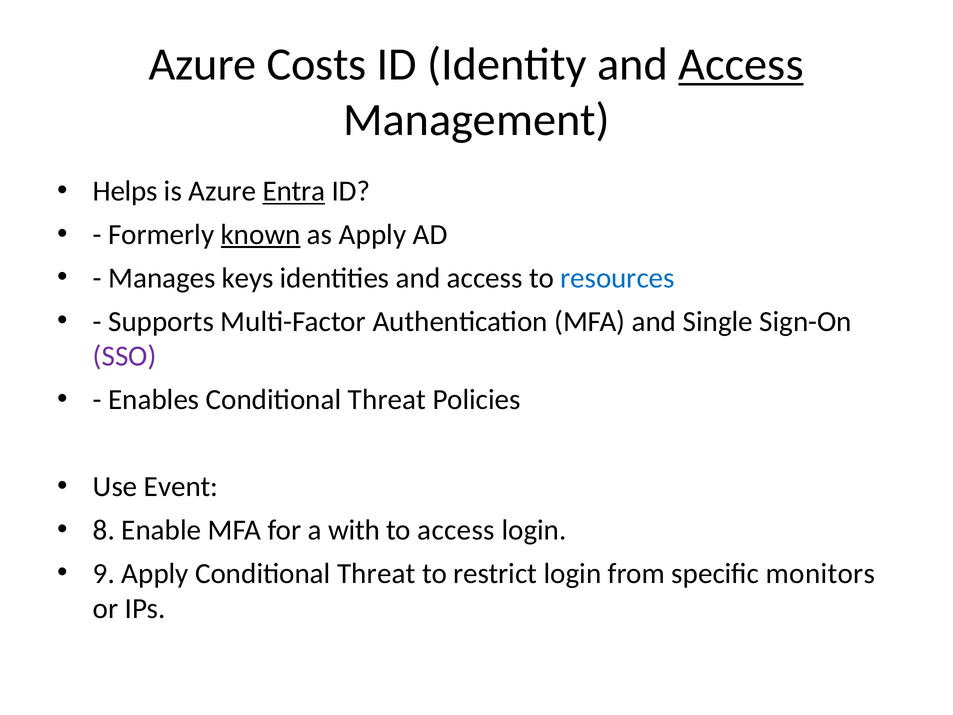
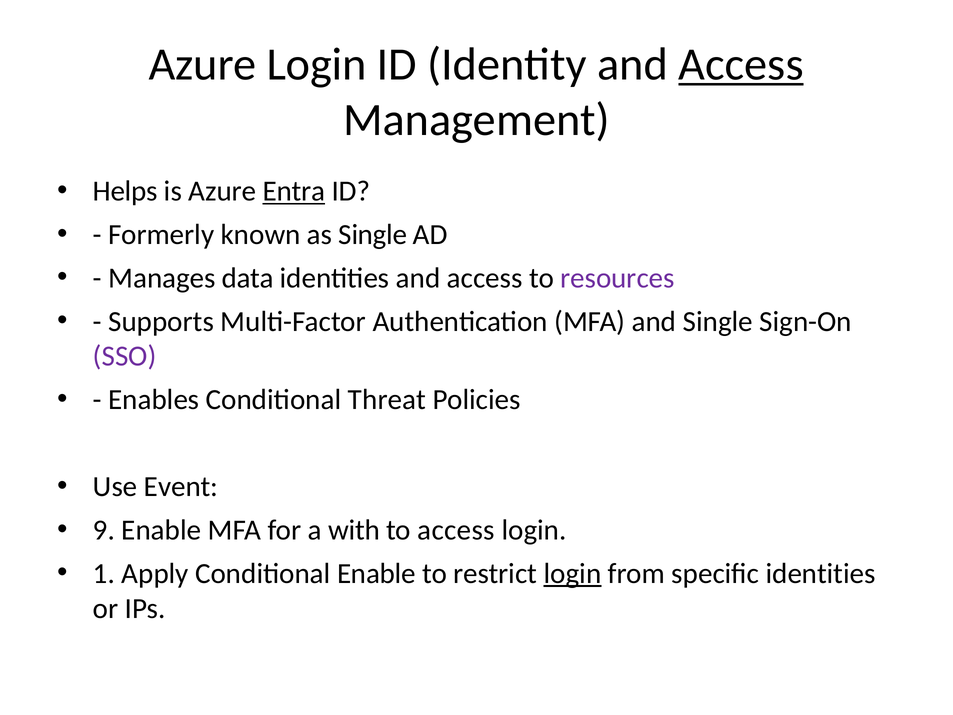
Azure Costs: Costs -> Login (317, 64)
known underline: present -> none (261, 234)
as Apply: Apply -> Single (373, 234)
keys: keys -> data (248, 278)
resources colour: blue -> purple (617, 278)
8: 8 -> 9 (104, 530)
9: 9 -> 1 (104, 573)
Apply Conditional Threat: Threat -> Enable (376, 573)
login underline: none -> present (573, 573)
specific monitors: monitors -> identities (821, 573)
